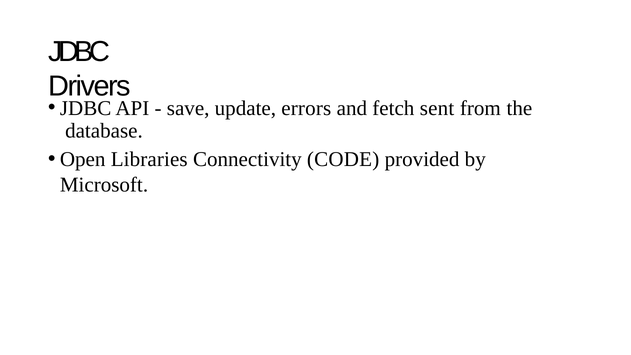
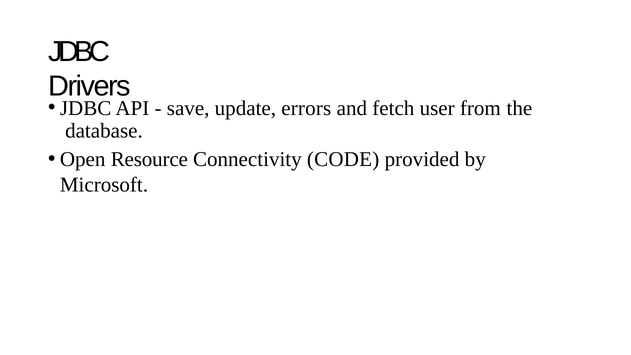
sent: sent -> user (437, 108)
Libraries: Libraries -> Resource (149, 159)
